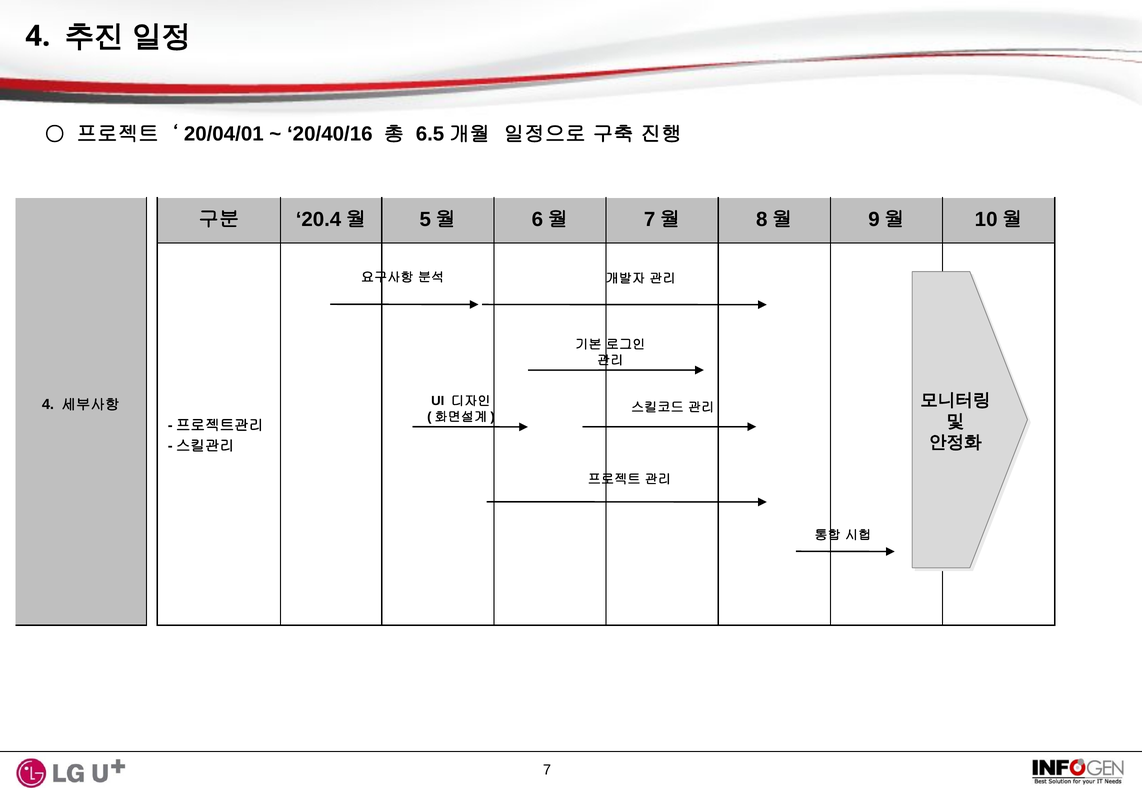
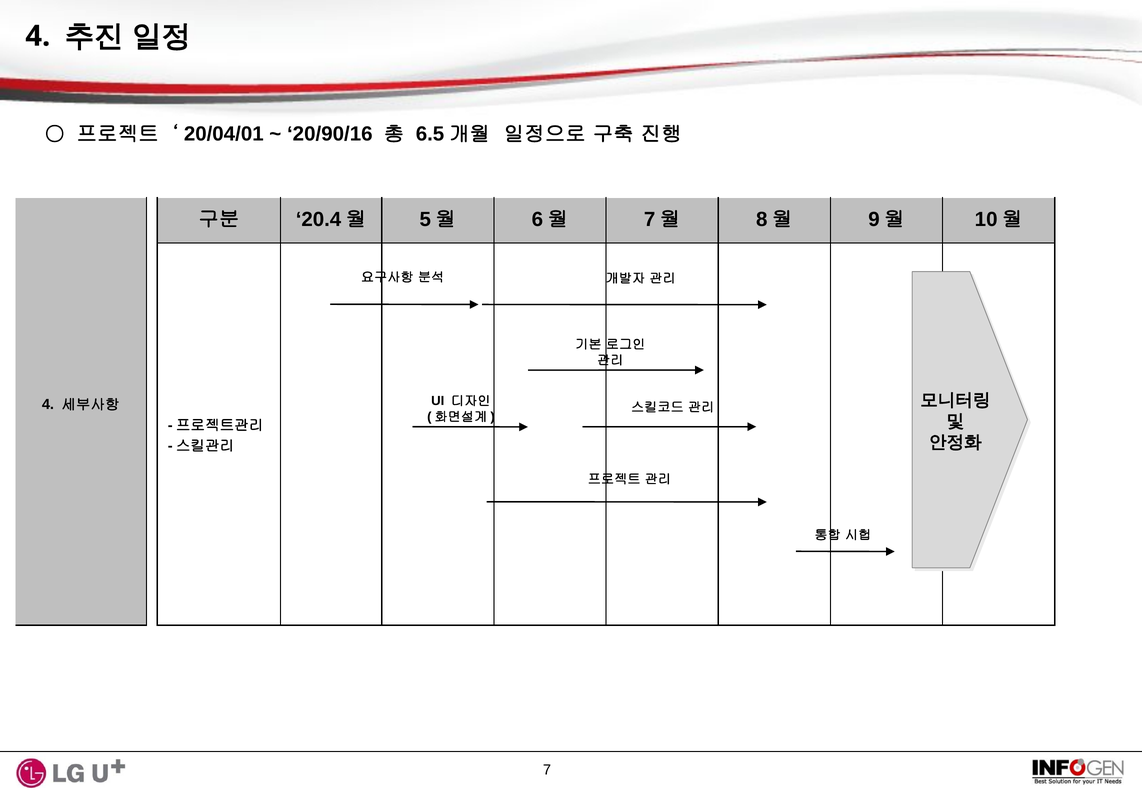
20/40/16: 20/40/16 -> 20/90/16 (330, 134)
